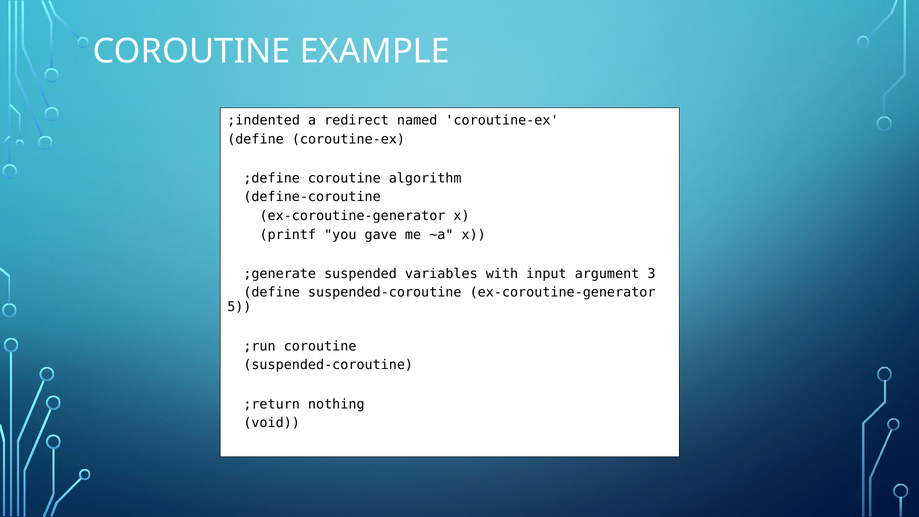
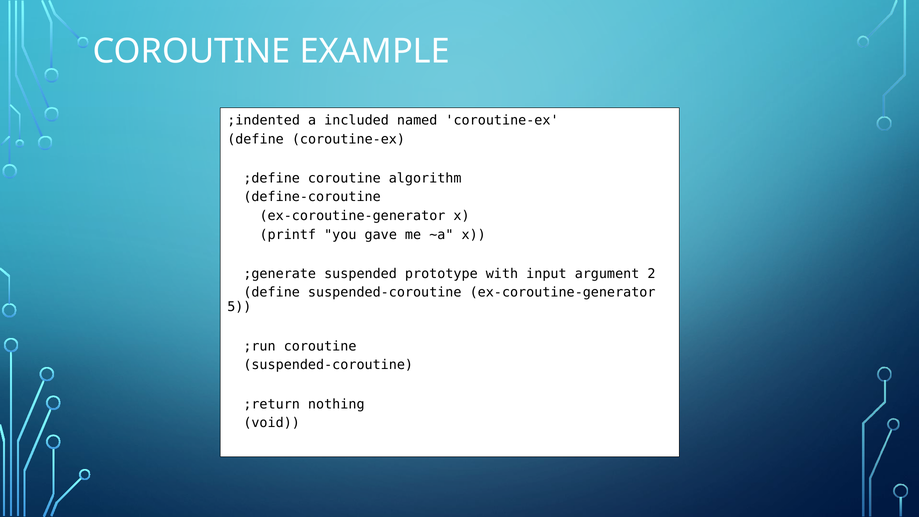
redirect: redirect -> included (357, 120)
variables: variables -> prototype (441, 274)
3: 3 -> 2 (651, 274)
